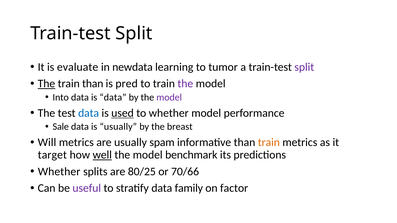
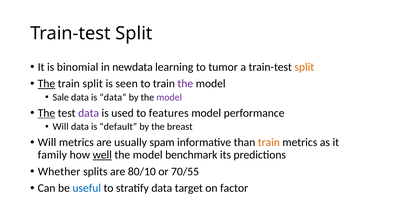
evaluate: evaluate -> binomial (78, 67)
split colour: purple -> orange (304, 67)
train than: than -> split (93, 84)
pred: pred -> seen (127, 84)
Into: Into -> Sale (61, 97)
The underline: none -> present (46, 113)
data colour: blue -> purple (89, 113)
used underline: present -> none (123, 113)
to whether: whether -> features (169, 113)
Sale: Sale -> Will (61, 127)
is usually: usually -> default (118, 127)
target: target -> family (52, 155)
80/25: 80/25 -> 80/10 (142, 172)
70/66: 70/66 -> 70/55 (185, 172)
useful colour: purple -> blue (87, 188)
family: family -> target (189, 188)
